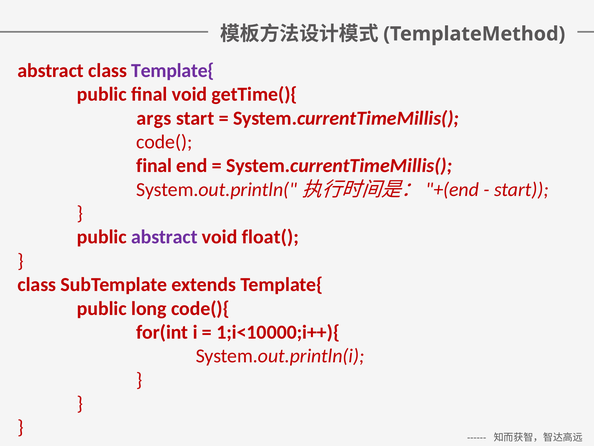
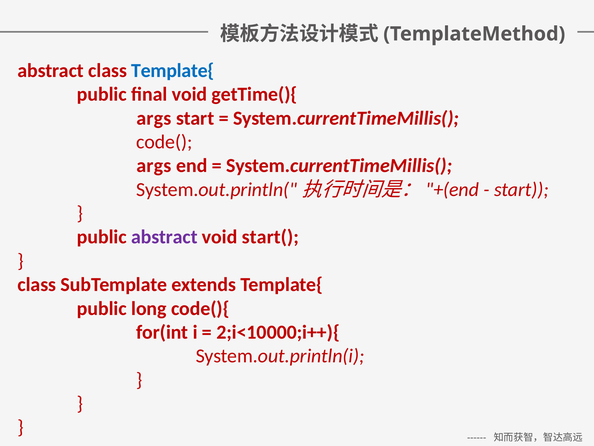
Template{ colour: purple -> blue (173, 71)
final: final -> args (154, 166)
float(: float( -> start( (270, 237)
1;i<10000;i++){: 1;i<10000;i++){ -> 2;i<10000;i++){ (278, 332)
